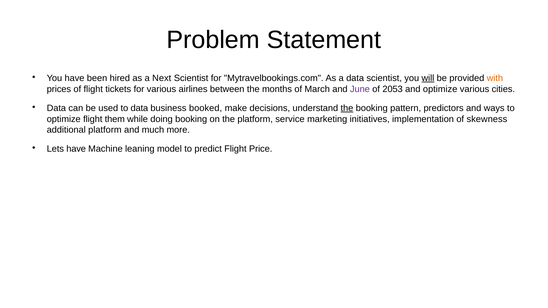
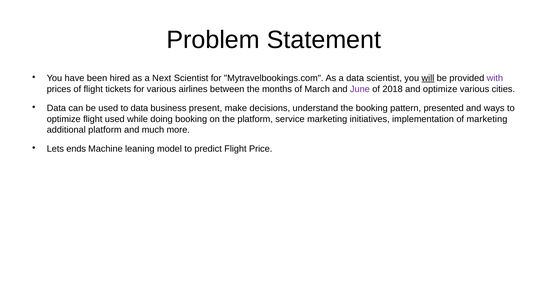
with colour: orange -> purple (495, 78)
2053: 2053 -> 2018 (393, 89)
booked: booked -> present (206, 108)
the underline: present -> none (347, 108)
predictors: predictors -> presented (444, 108)
flight them: them -> used (115, 119)
of skewness: skewness -> marketing (487, 119)
Lets have: have -> ends (76, 149)
